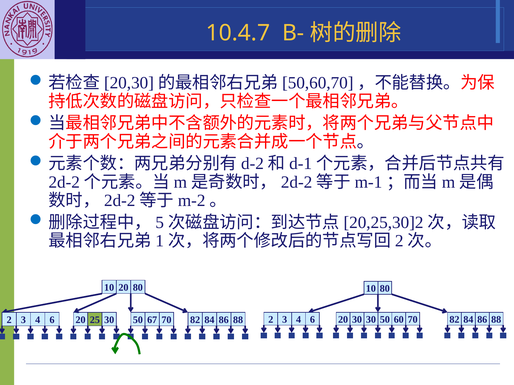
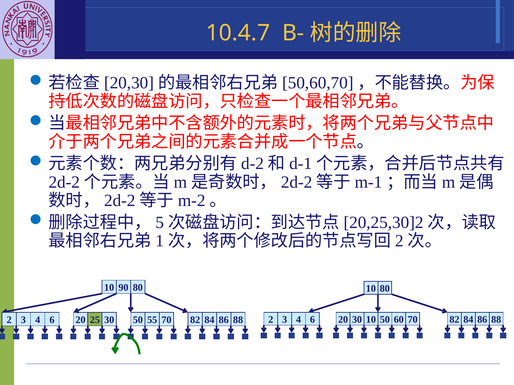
10 20: 20 -> 90 (123, 288)
30 30: 30 -> 10 (371, 320)
67: 67 -> 55 (152, 320)
